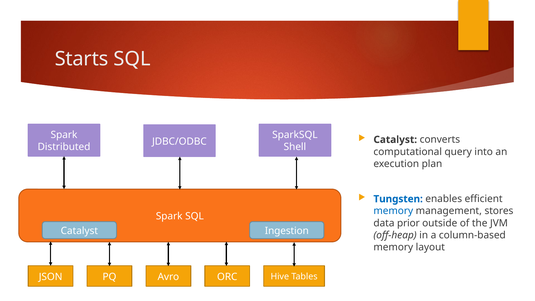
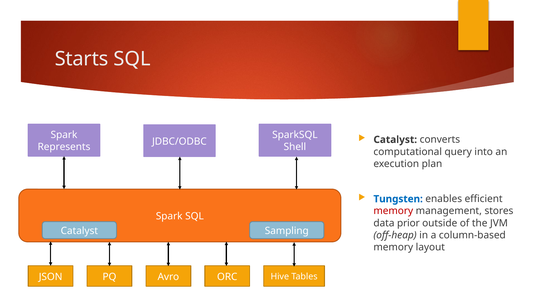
Distributed: Distributed -> Represents (64, 147)
memory colour: blue -> red (393, 211)
Ingestion: Ingestion -> Sampling (287, 231)
